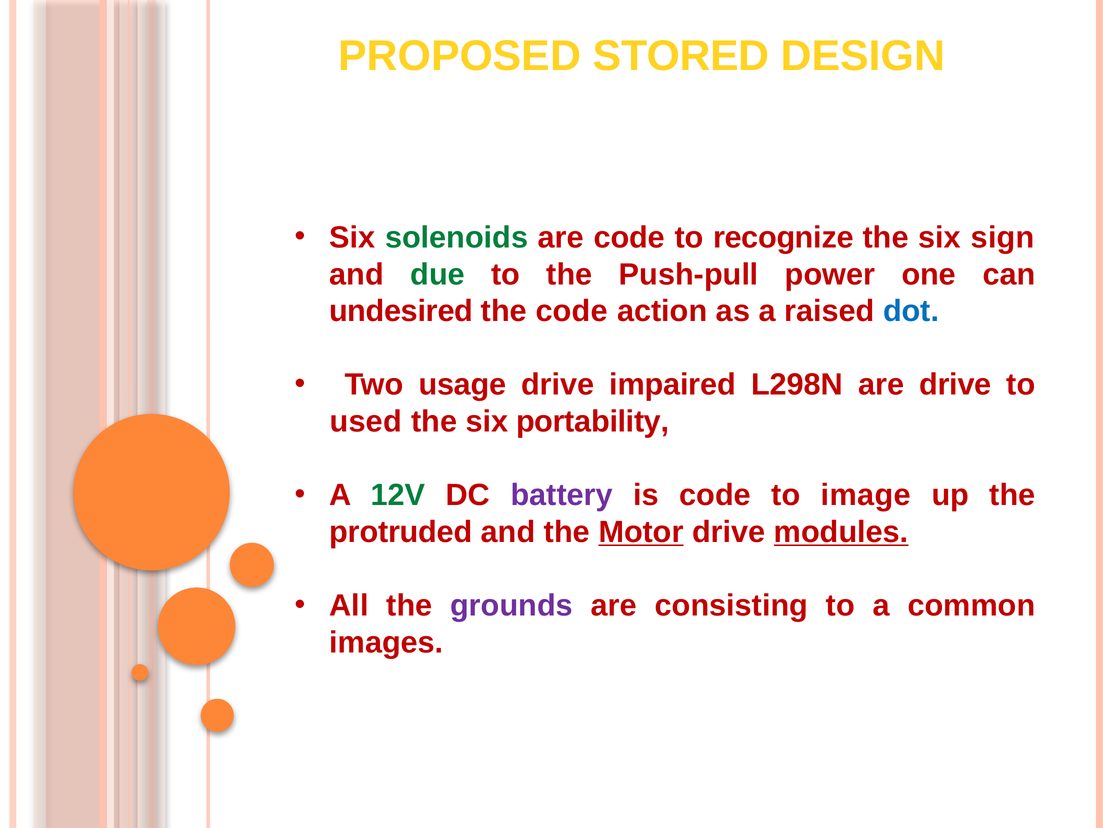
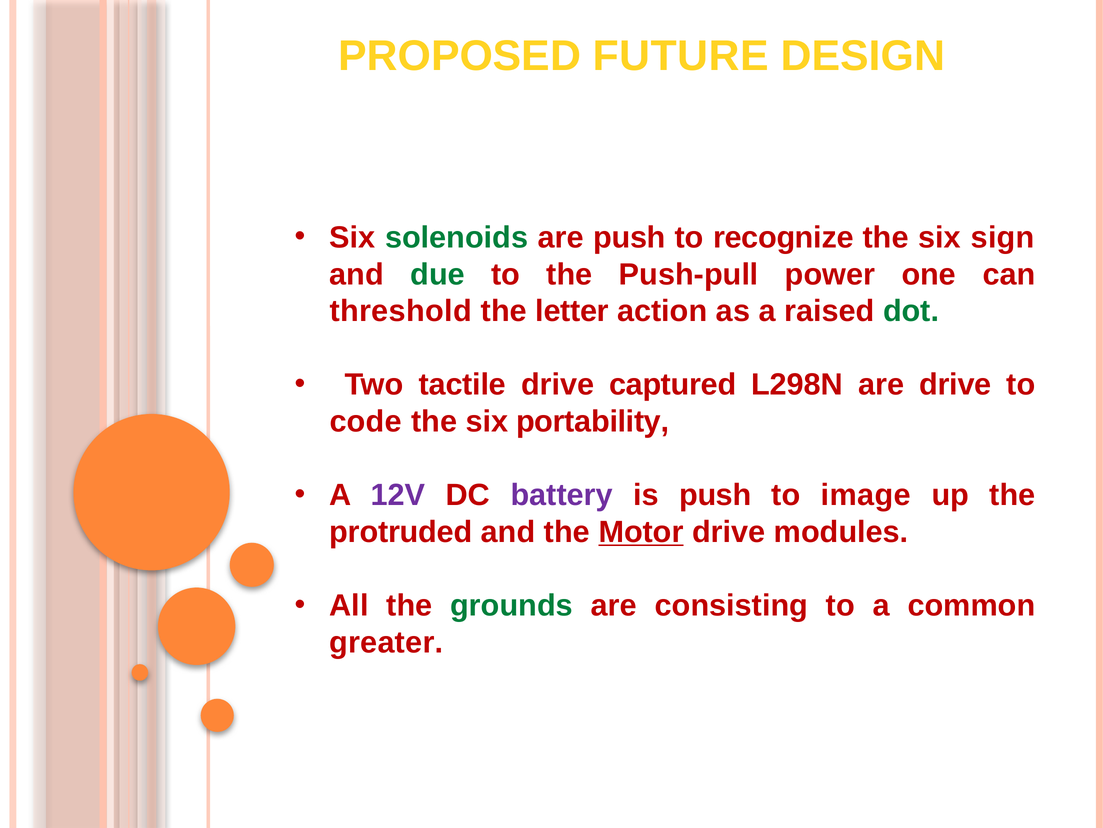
STORED: STORED -> FUTURE (681, 56)
are code: code -> push (629, 237)
undesired: undesired -> threshold (401, 311)
the code: code -> letter (572, 311)
dot colour: blue -> green (911, 311)
usage: usage -> tactile (462, 384)
impaired: impaired -> captured (673, 384)
used: used -> code (366, 421)
12V colour: green -> purple (398, 495)
is code: code -> push (715, 495)
modules underline: present -> none (841, 532)
grounds colour: purple -> green (512, 605)
images: images -> greater (386, 642)
